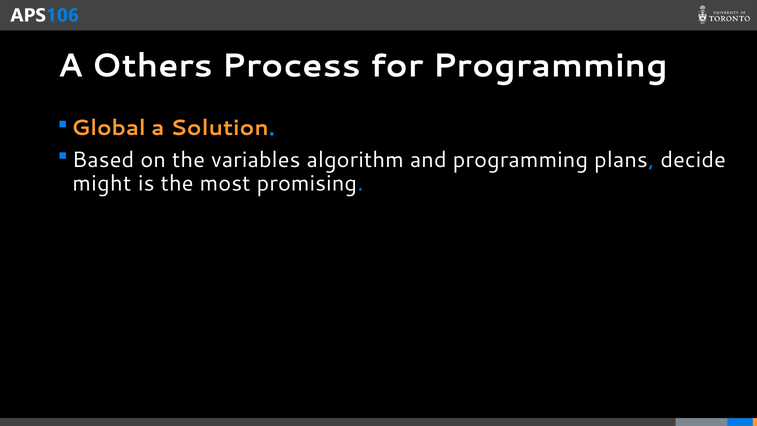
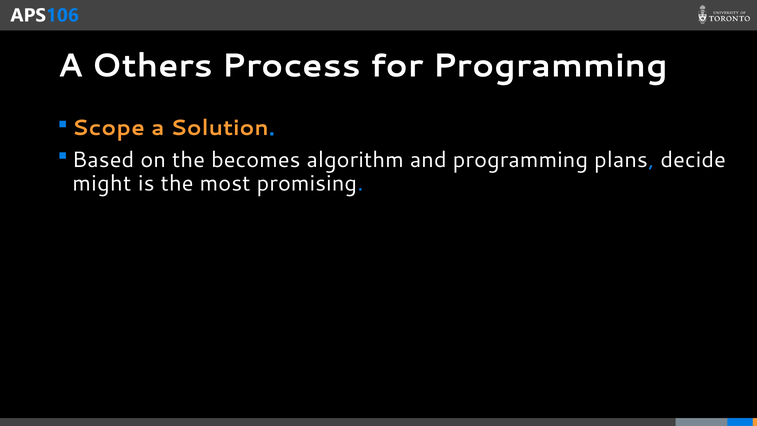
Global: Global -> Scope (108, 128)
variables: variables -> becomes (256, 160)
